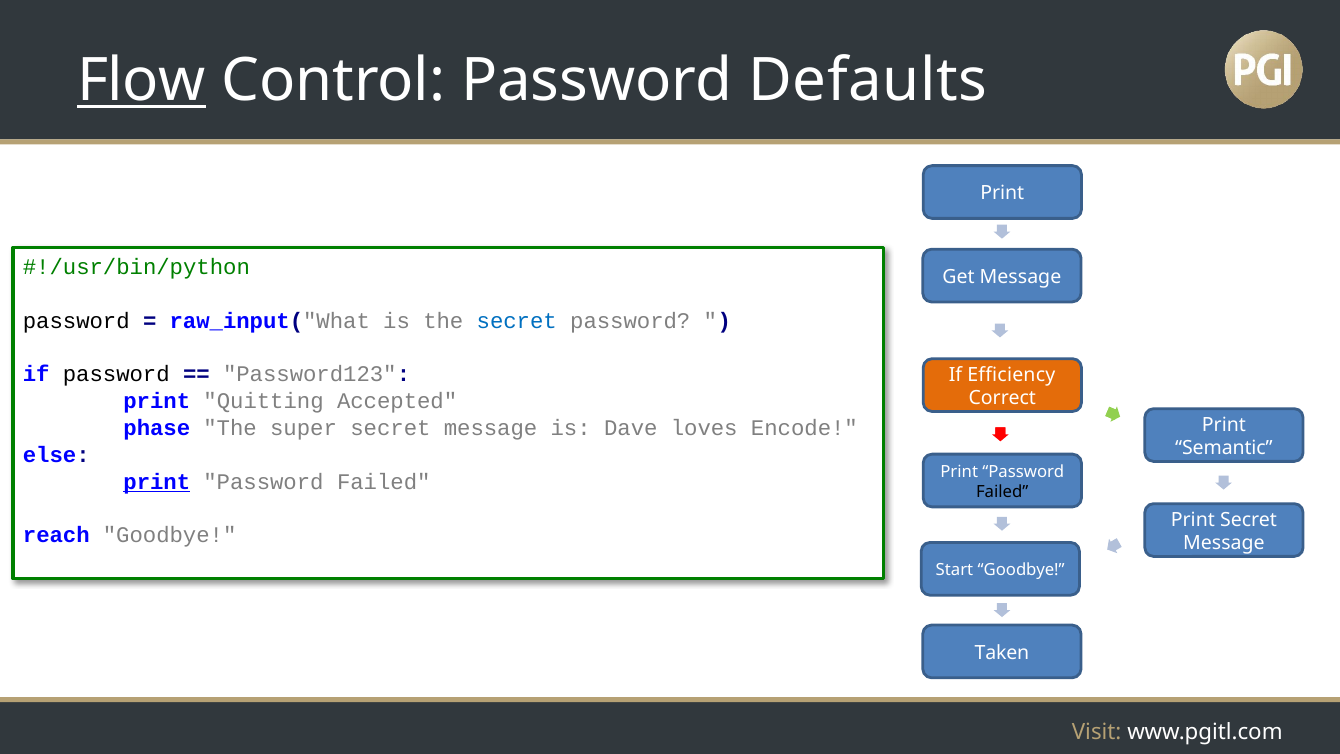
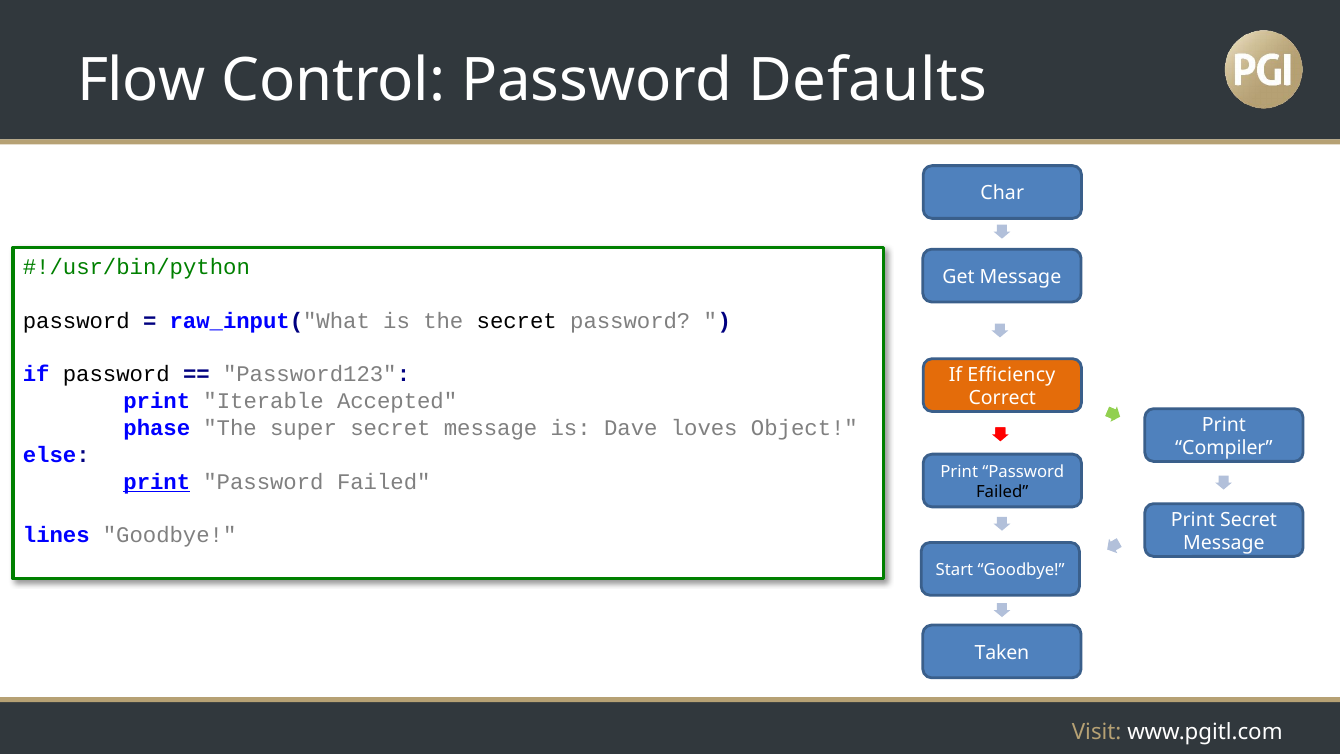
Flow underline: present -> none (142, 81)
Print: Print -> Char (1002, 193)
secret colour: blue -> black (517, 321)
Quitting: Quitting -> Iterable (264, 401)
Encode: Encode -> Object (804, 428)
Semantic: Semantic -> Compiler (1224, 448)
reach: reach -> lines (56, 535)
